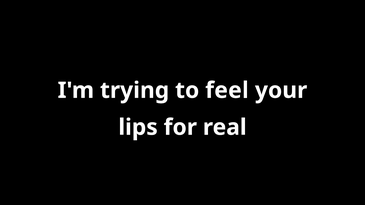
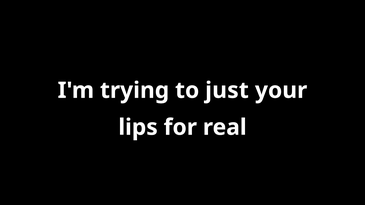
feel: feel -> just (227, 91)
